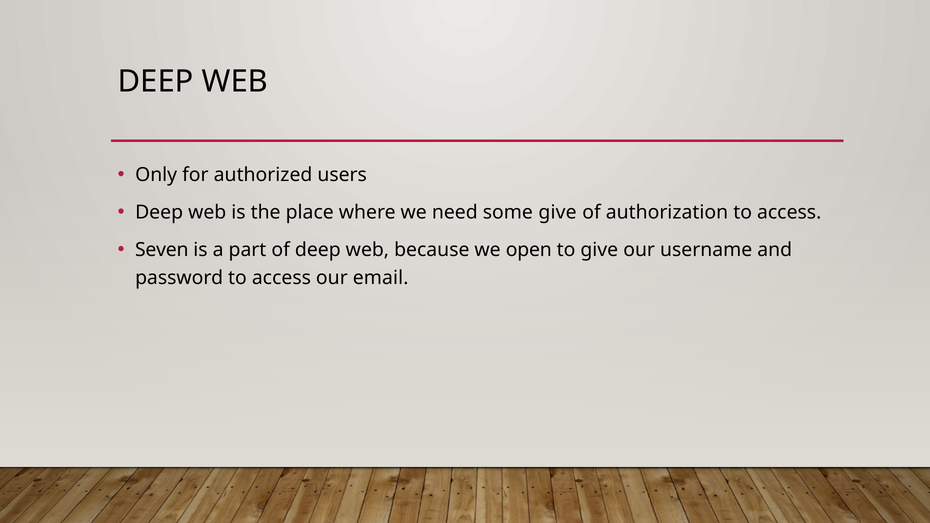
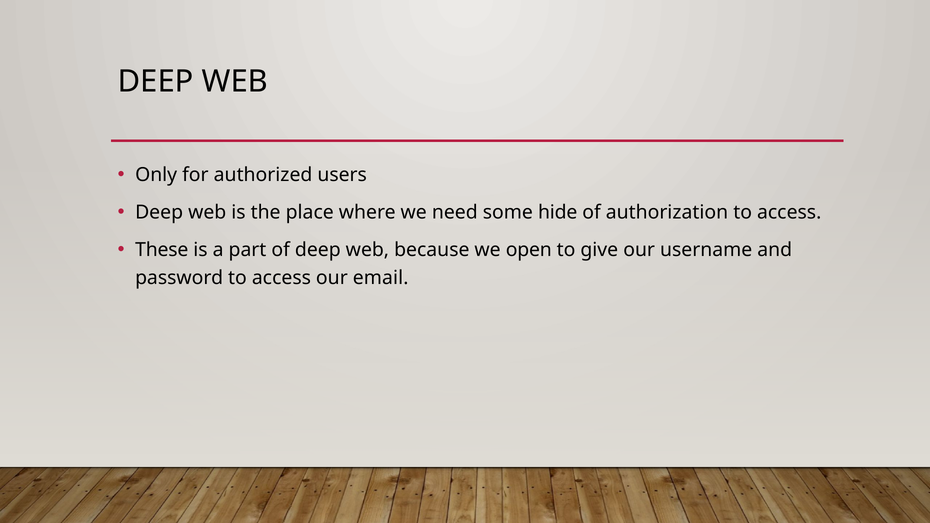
some give: give -> hide (558, 212)
Seven: Seven -> These (162, 250)
